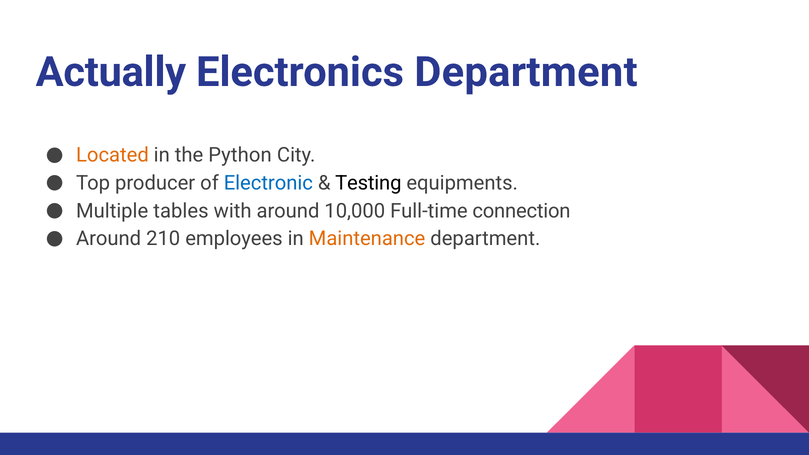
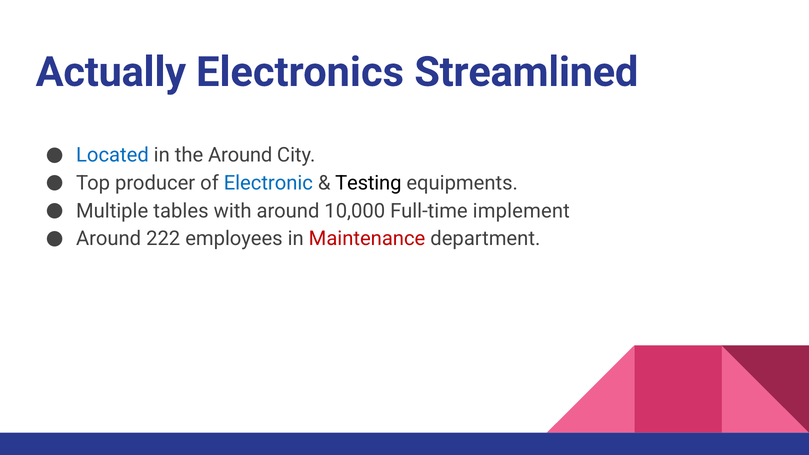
Electronics Department: Department -> Streamlined (526, 72)
Located colour: orange -> blue (112, 155)
the Python: Python -> Around (240, 155)
connection: connection -> implement (521, 211)
210: 210 -> 222 (163, 239)
Maintenance colour: orange -> red (367, 239)
